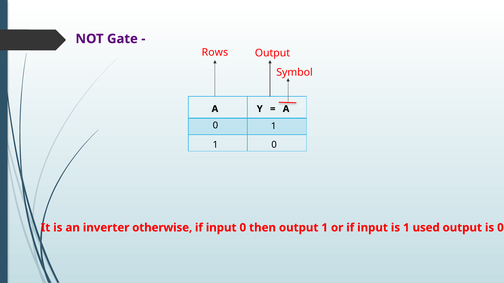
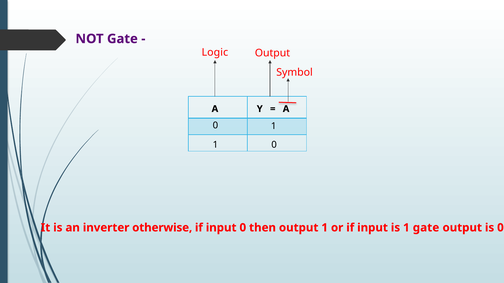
Rows: Rows -> Logic (215, 53)
1 used: used -> gate (426, 228)
